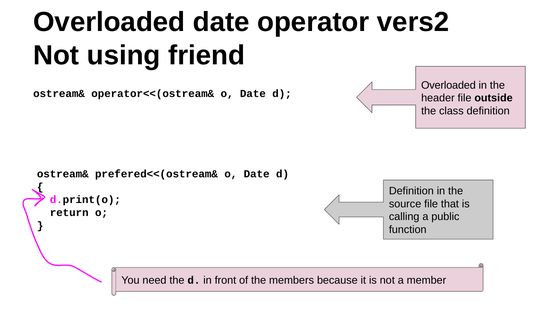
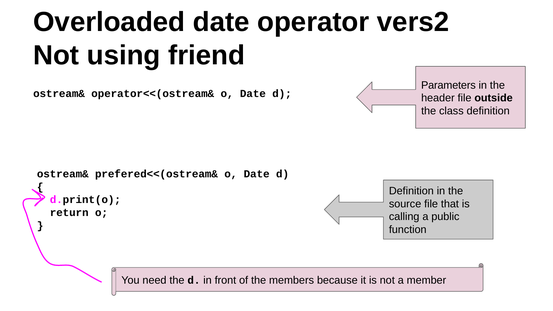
Overloaded: Overloaded -> Parameters (448, 85)
